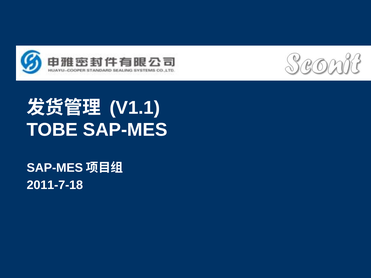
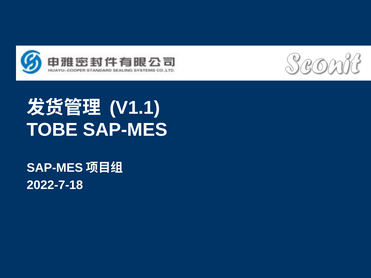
2011-7-18: 2011-7-18 -> 2022-7-18 (55, 185)
